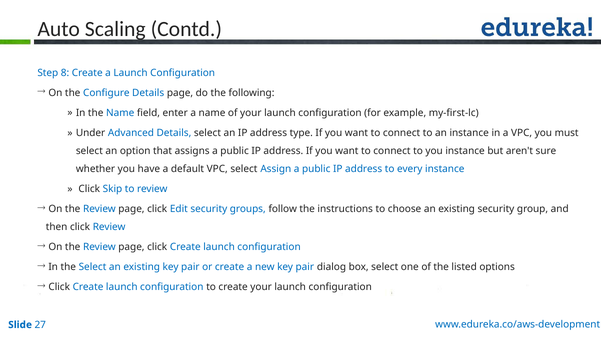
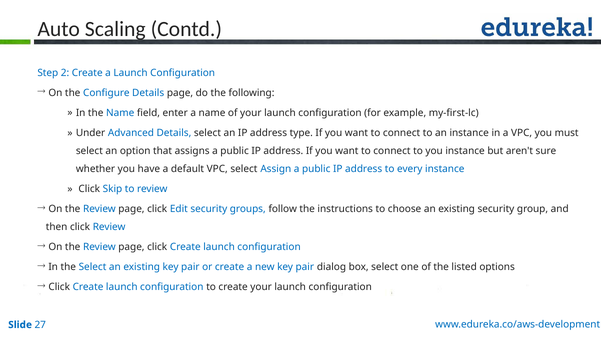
8: 8 -> 2 (65, 73)
